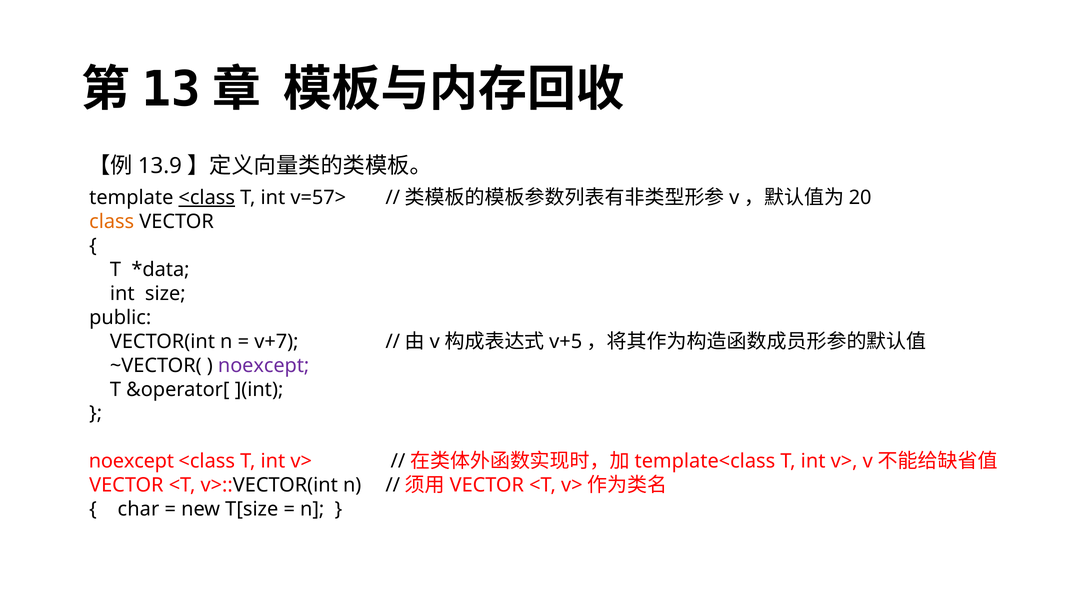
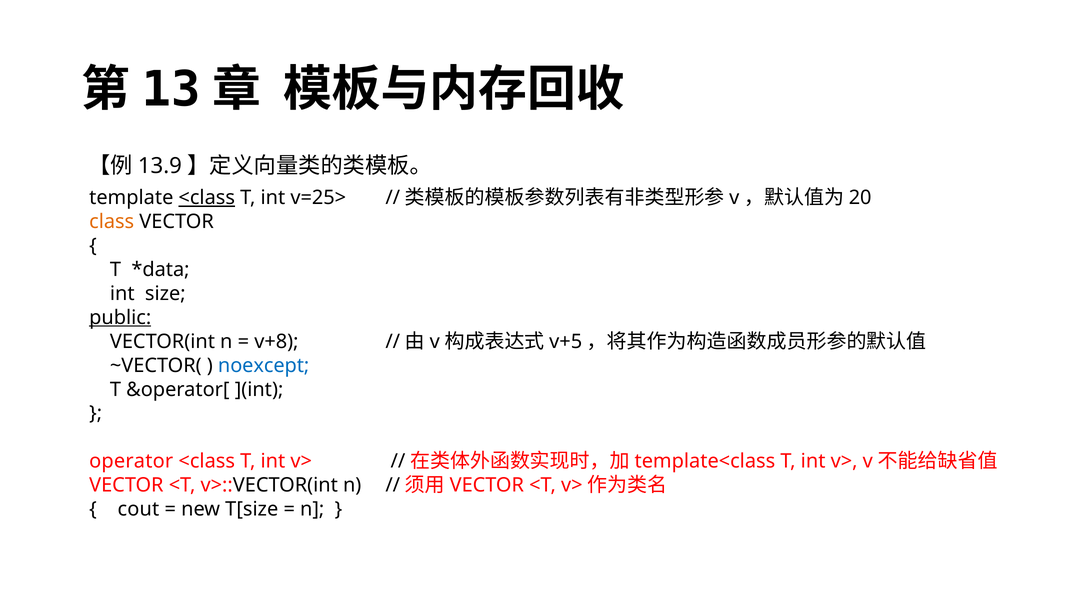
v=57>: v=57> -> v=25> (318, 198)
public underline: none -> present (120, 318)
v+7: v+7 -> v+8 (276, 342)
noexcept colour: purple -> blue (264, 366)
noexcept: noexcept -> operator (131, 461)
char: char -> cout (138, 509)
